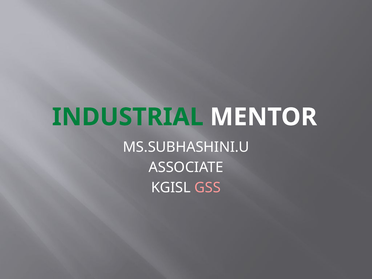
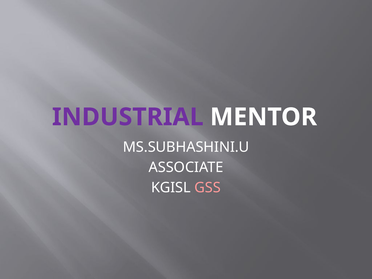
INDUSTRIAL colour: green -> purple (128, 117)
